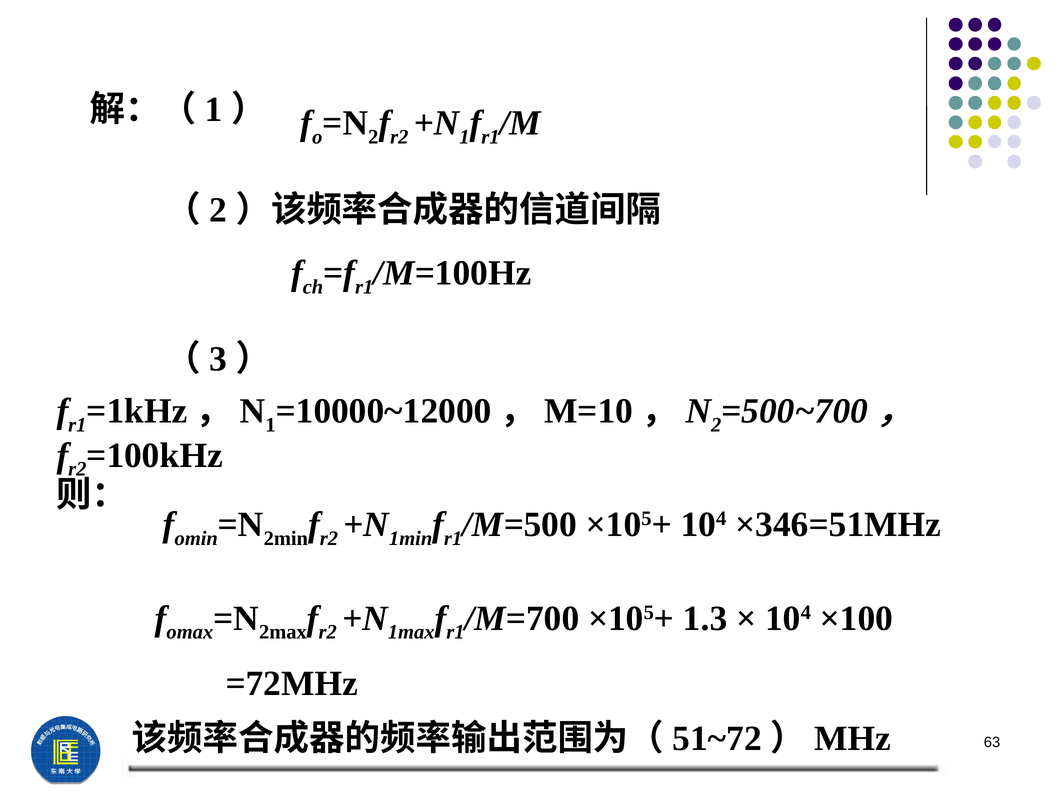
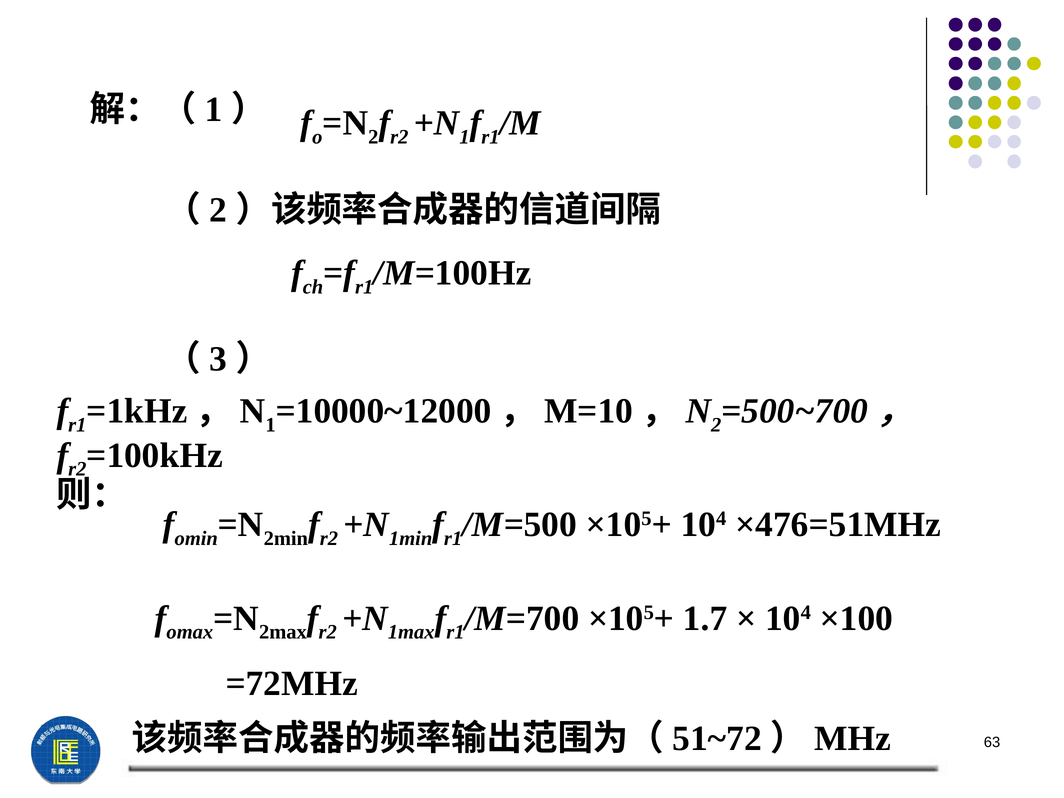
×346=51MHz: ×346=51MHz -> ×476=51MHz (838, 524)
1.3: 1.3 -> 1.7 (705, 618)
